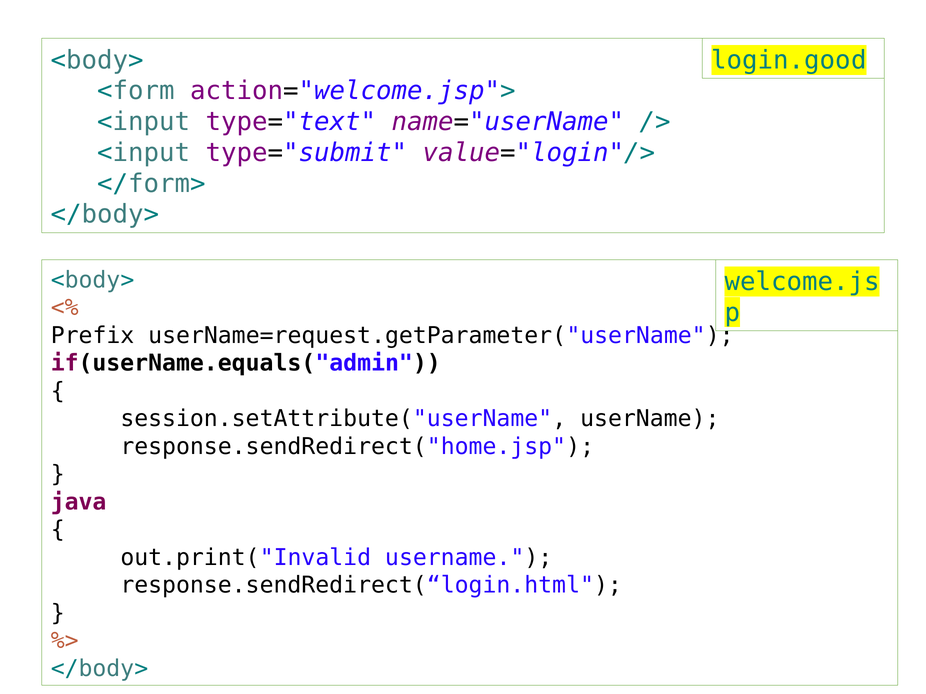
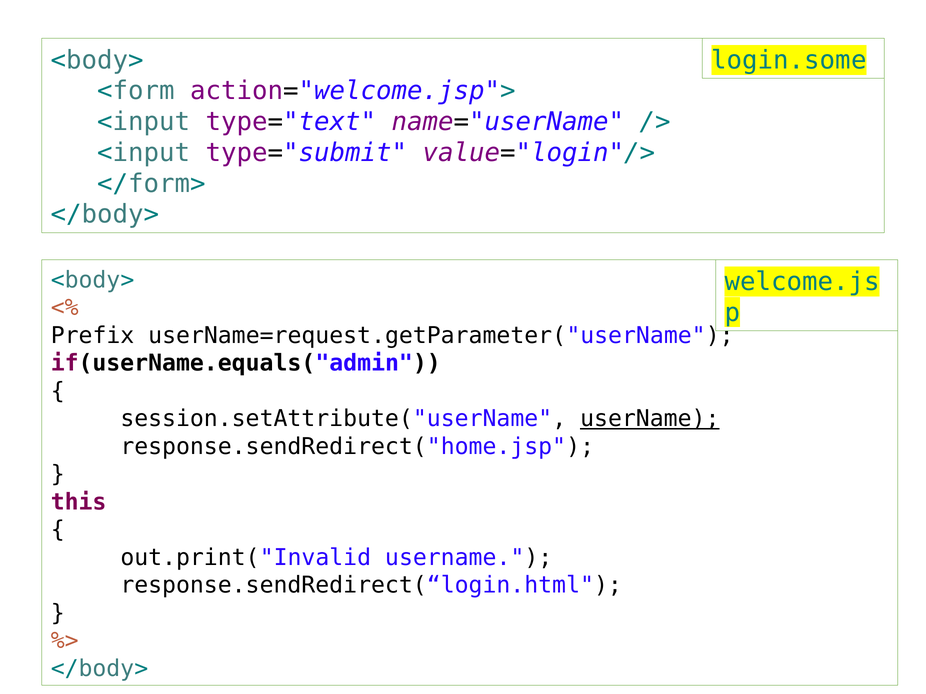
login.good: login.good -> login.some (789, 60)
userName underline: none -> present (650, 419)
java: java -> this (79, 502)
